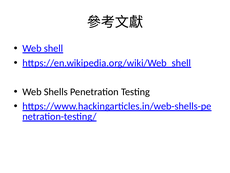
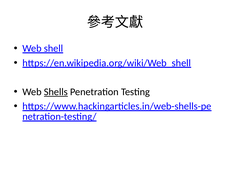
Shells underline: none -> present (56, 92)
